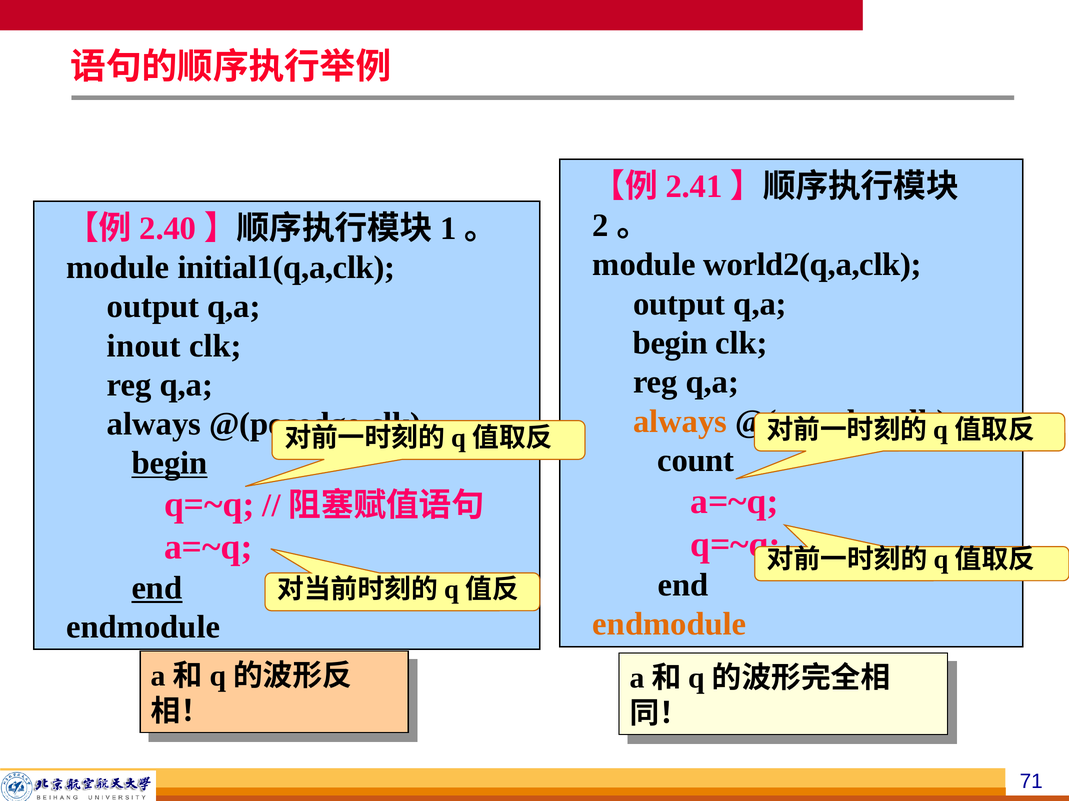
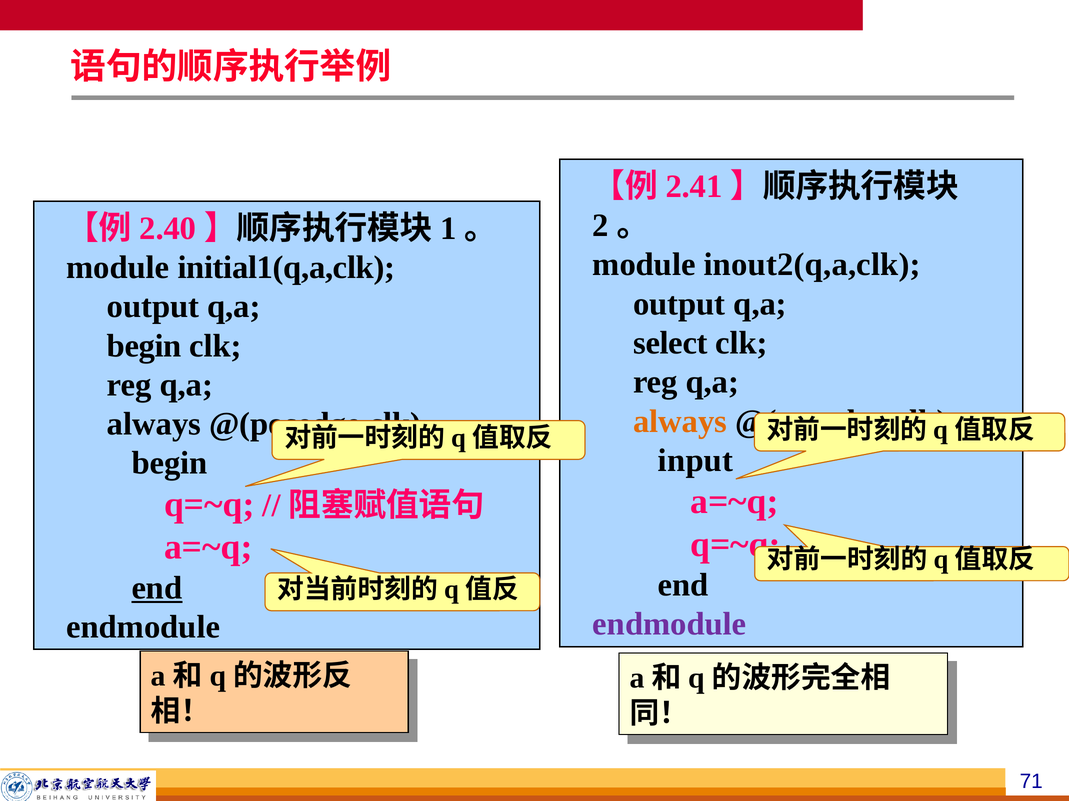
world2(q,a,clk: world2(q,a,clk -> inout2(q,a,clk (812, 265)
begin: begin -> select (670, 343)
inout: inout -> begin (144, 346)
count: count -> input (696, 461)
begin underline: present -> none (170, 464)
endmodule colour: orange -> purple (669, 625)
